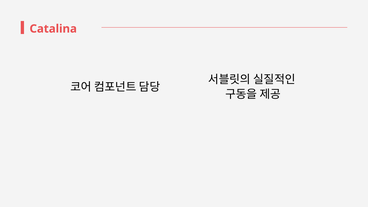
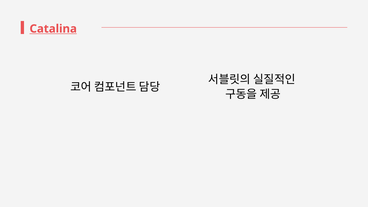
Catalina underline: none -> present (53, 29)
